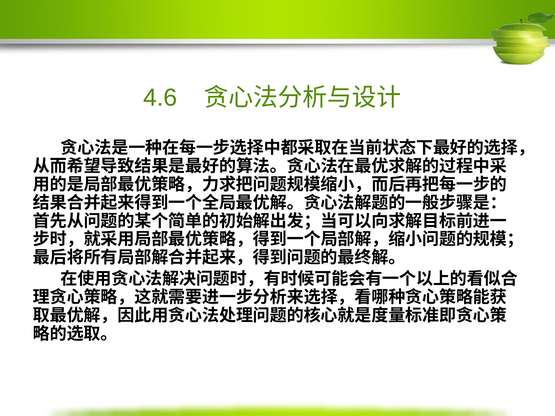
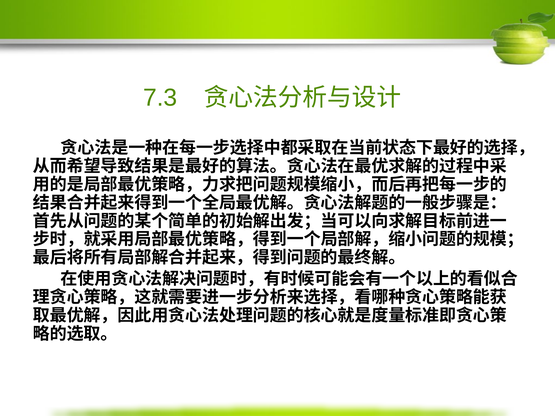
4.6: 4.6 -> 7.3 (160, 98)
